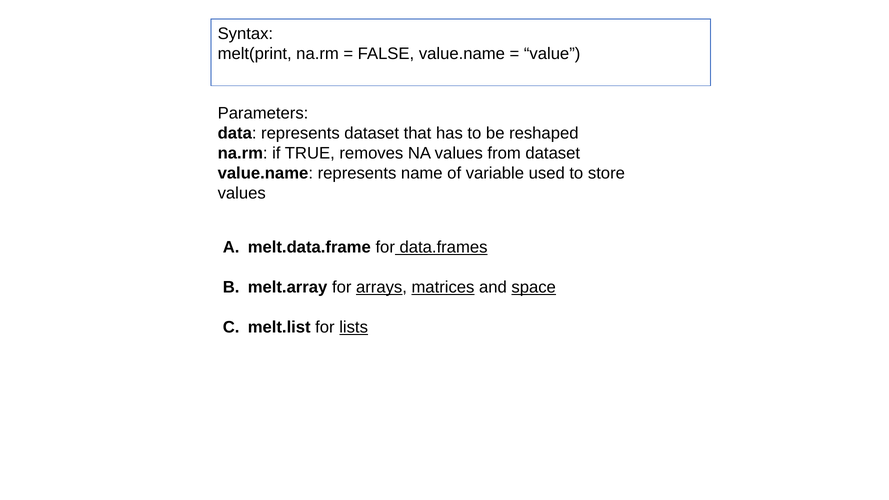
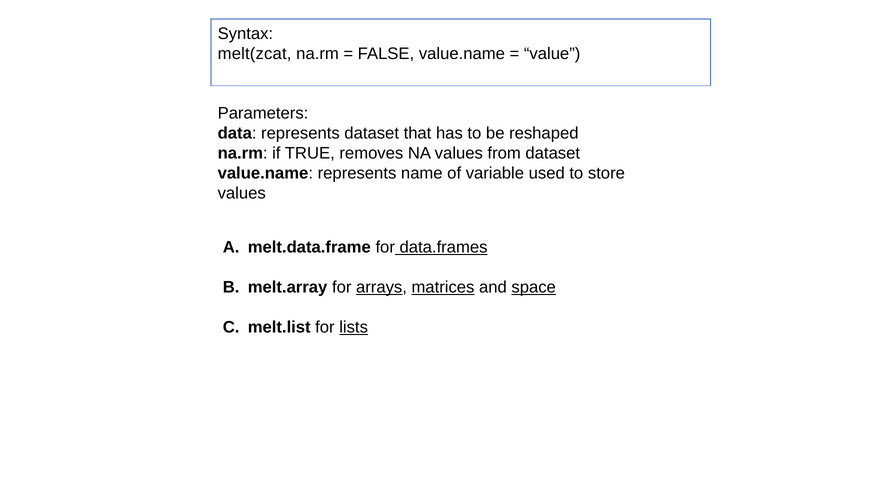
melt(print: melt(print -> melt(zcat (255, 54)
